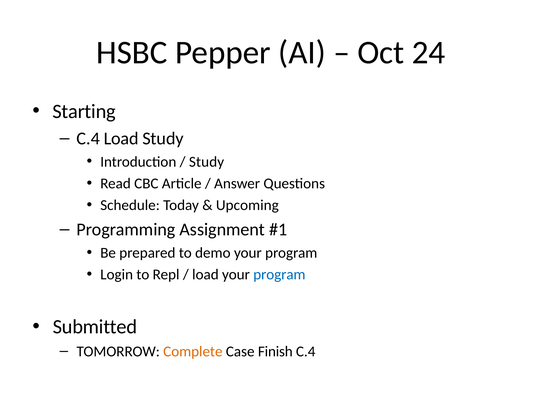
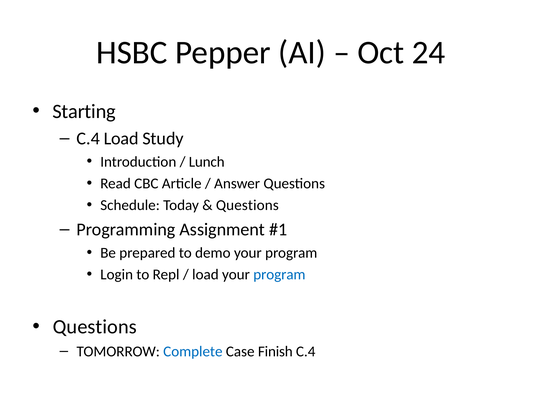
Study: Study -> Lunch (207, 162)
Upcoming: Upcoming -> Questions (247, 205)
Submitted: Submitted -> Questions (95, 327)
Complete colour: orange -> blue (193, 351)
